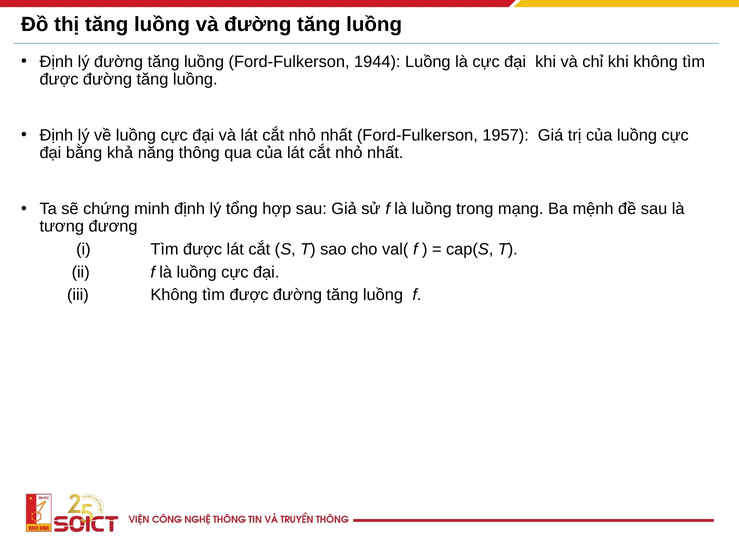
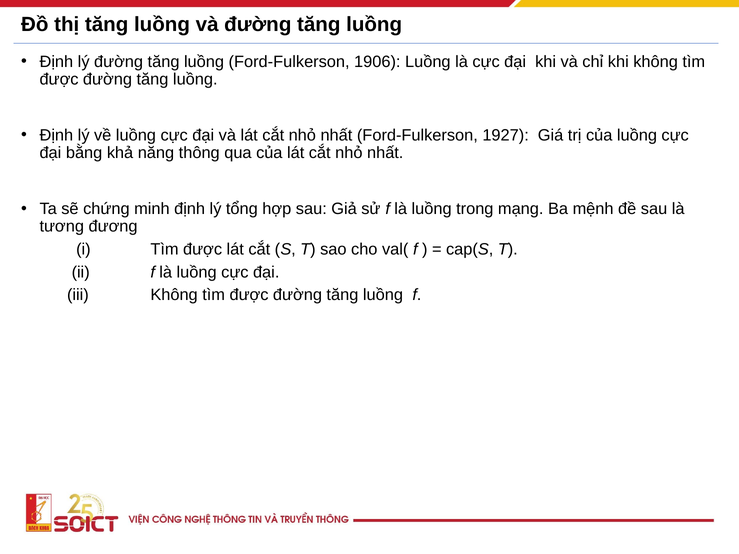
1944: 1944 -> 1906 (377, 62)
1957: 1957 -> 1927 (506, 135)
